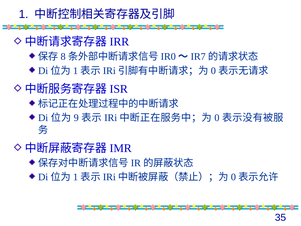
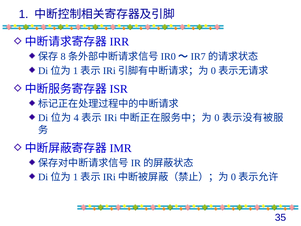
9: 9 -> 4 (76, 118)
